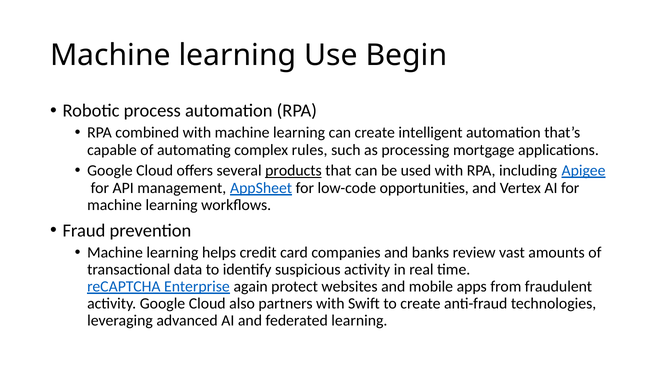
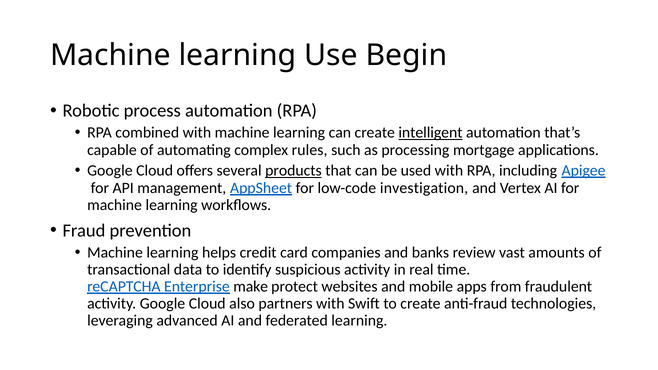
intelligent underline: none -> present (430, 133)
opportunities: opportunities -> investigation (424, 188)
again: again -> make (251, 287)
